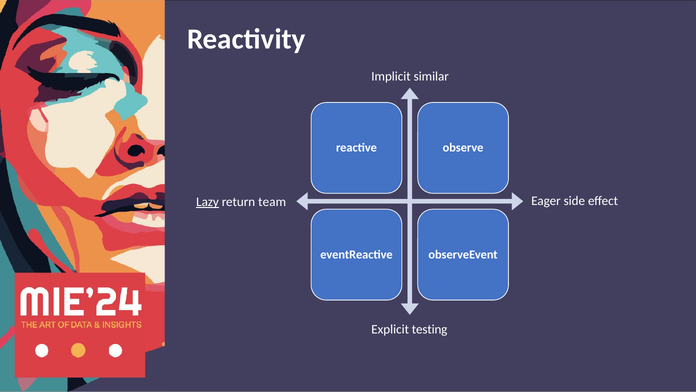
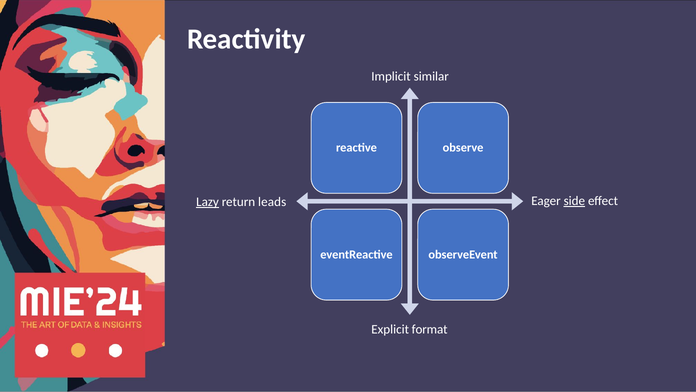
team: team -> leads (272, 202)
side underline: none -> present (574, 201)
testing: testing -> format (430, 329)
